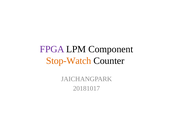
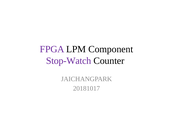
Stop-Watch colour: orange -> purple (69, 61)
